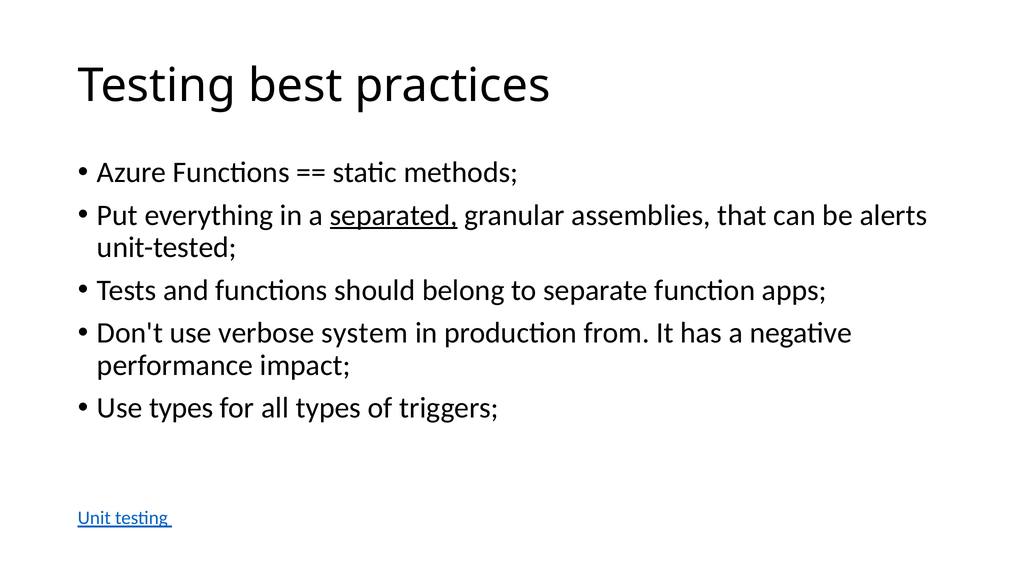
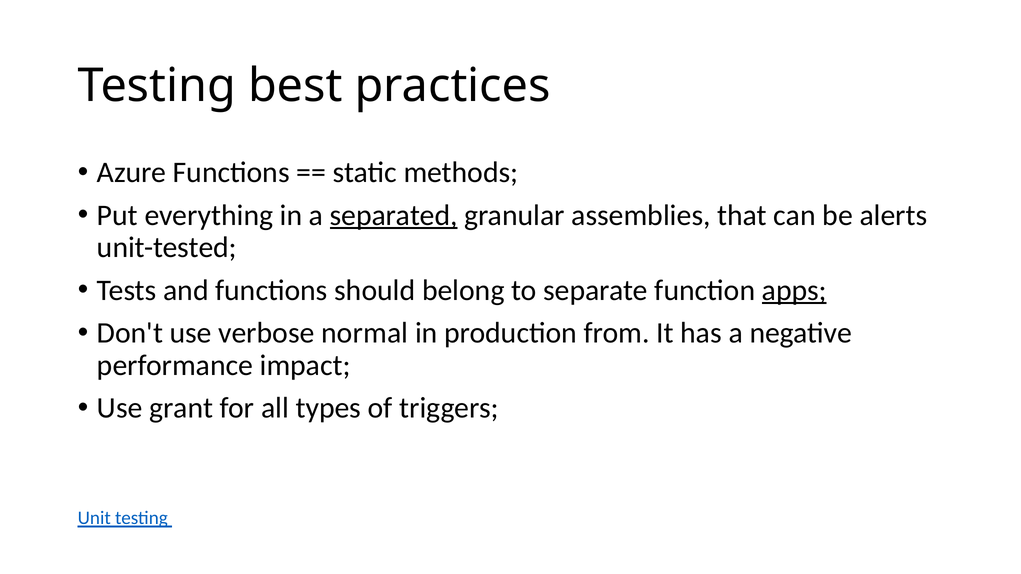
apps underline: none -> present (794, 290)
system: system -> normal (365, 333)
Use types: types -> grant (181, 408)
